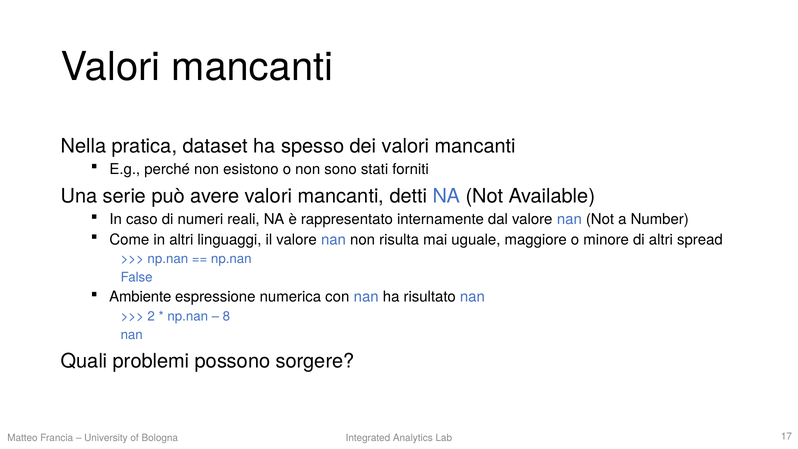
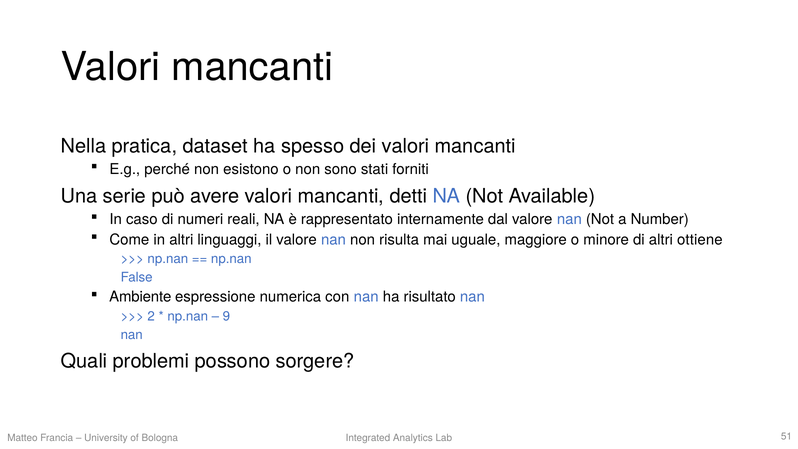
spread: spread -> ottiene (700, 240)
8: 8 -> 9 (226, 316)
17: 17 -> 51 (786, 436)
